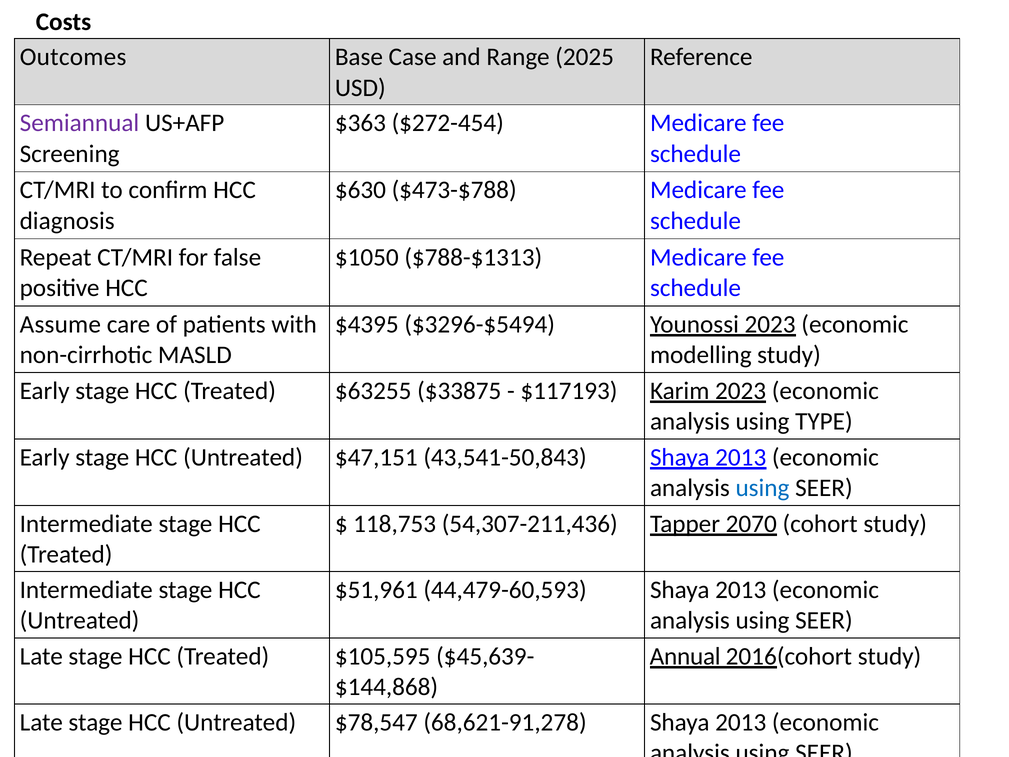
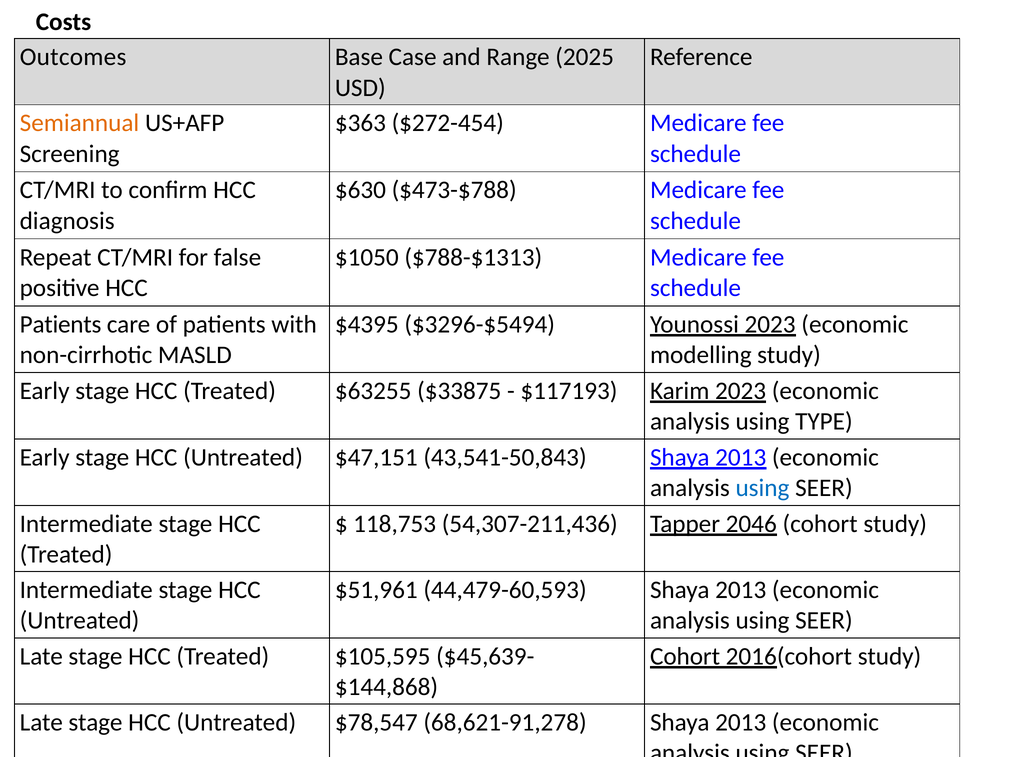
Semiannual colour: purple -> orange (79, 123)
Assume: Assume -> Patients (61, 324)
2070: 2070 -> 2046 (751, 524)
Annual: Annual -> Cohort (685, 656)
